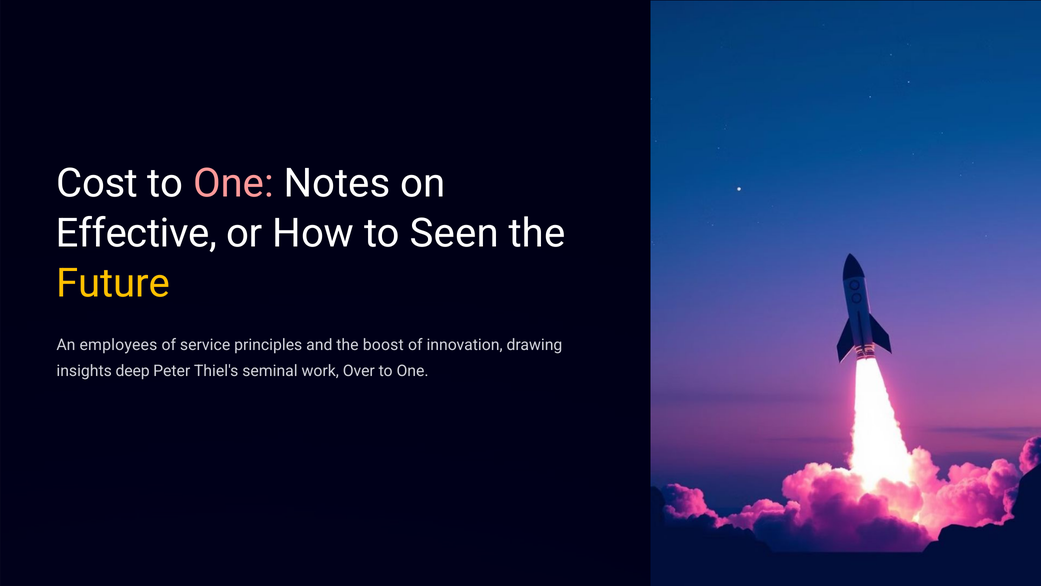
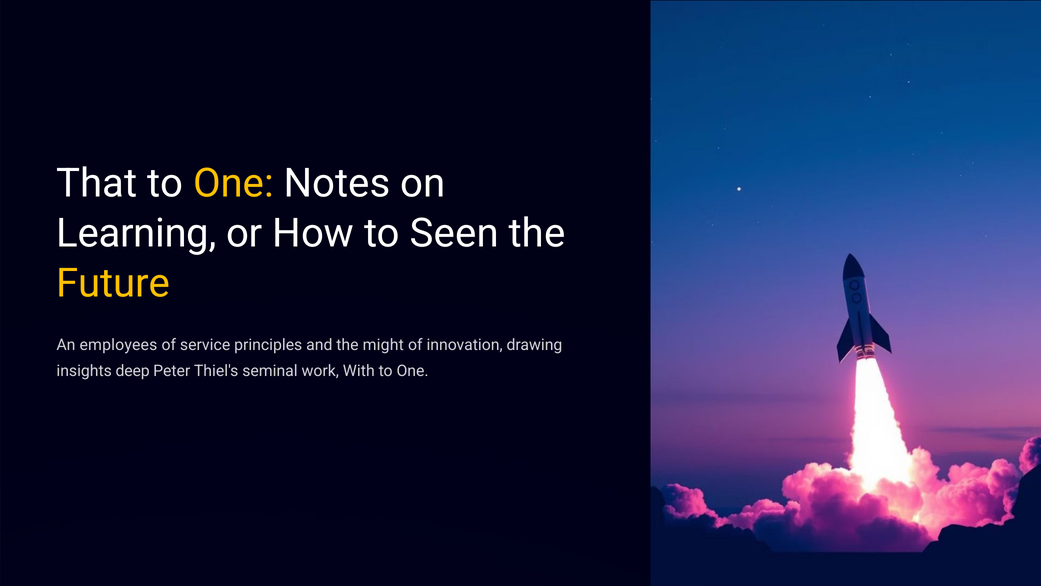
Cost: Cost -> That (97, 183)
One colour: pink -> yellow (233, 183)
Effective: Effective -> Learning (136, 233)
boost: boost -> might (383, 345)
Over: Over -> With (359, 371)
